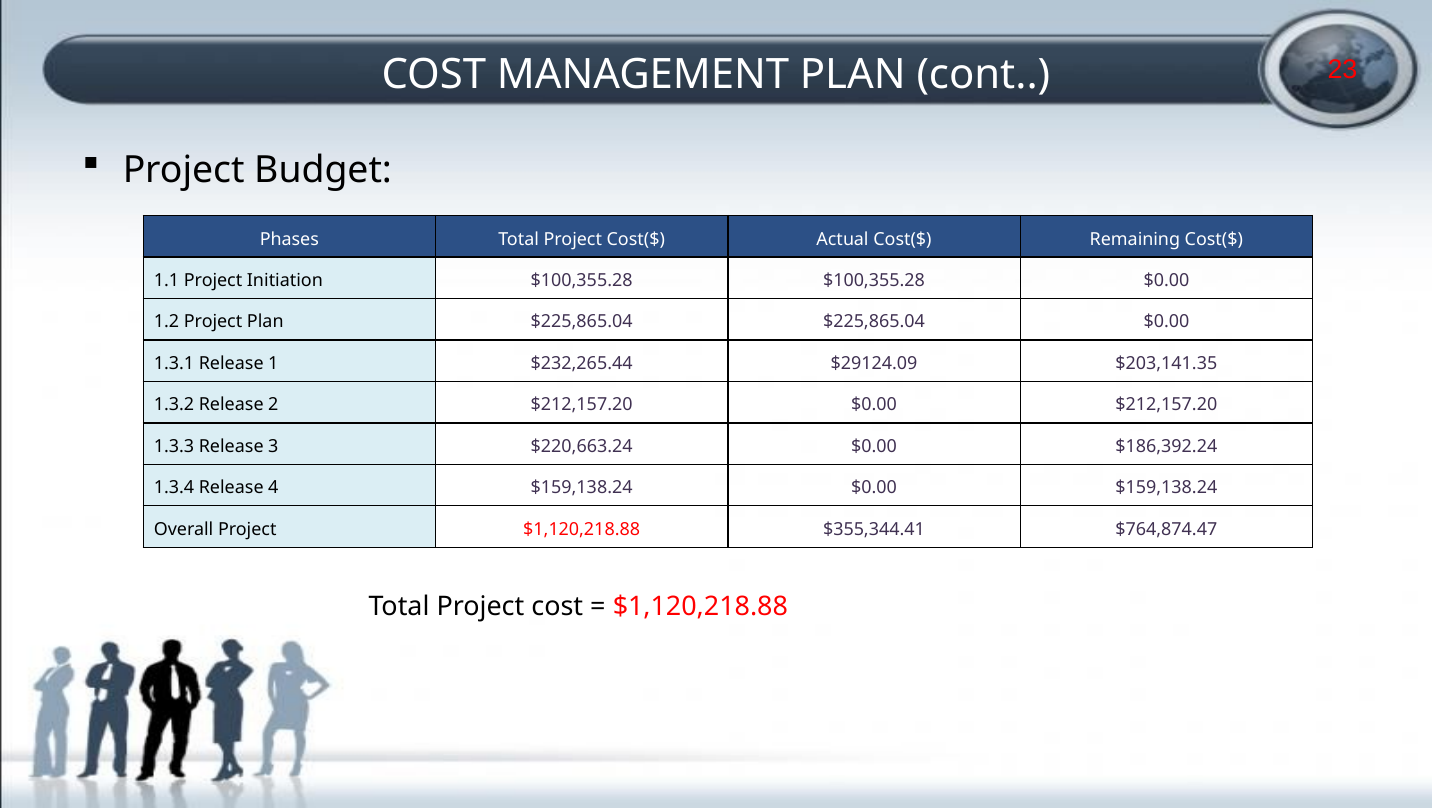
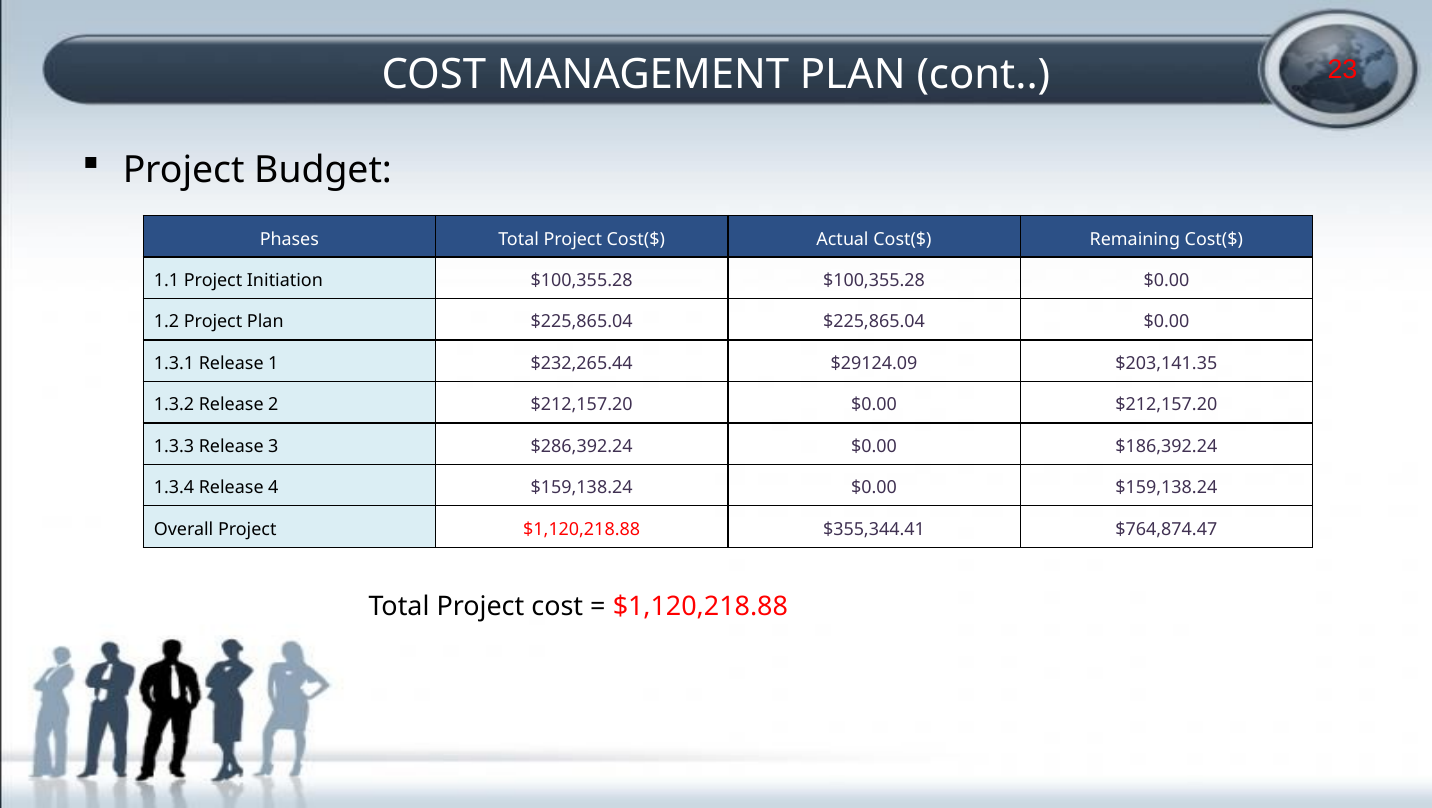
$220,663.24: $220,663.24 -> $286,392.24 (582, 446)
